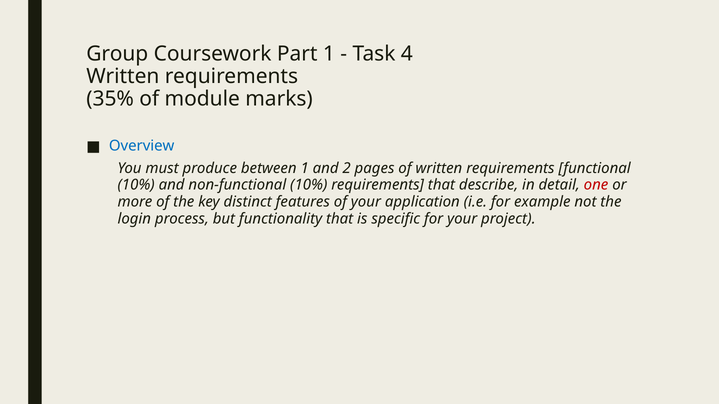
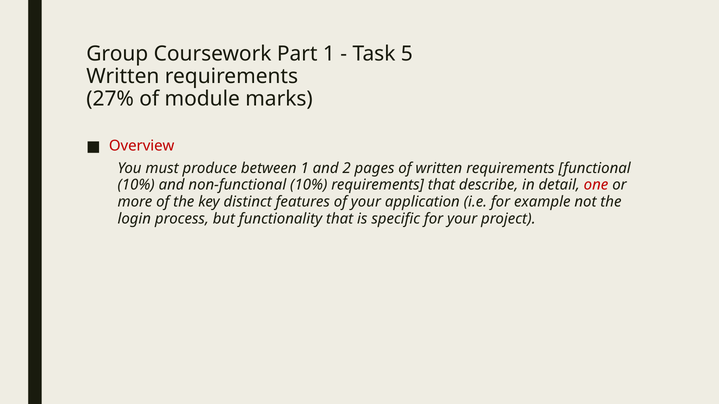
4: 4 -> 5 (407, 54)
35%: 35% -> 27% (110, 99)
Overview colour: blue -> red (142, 146)
